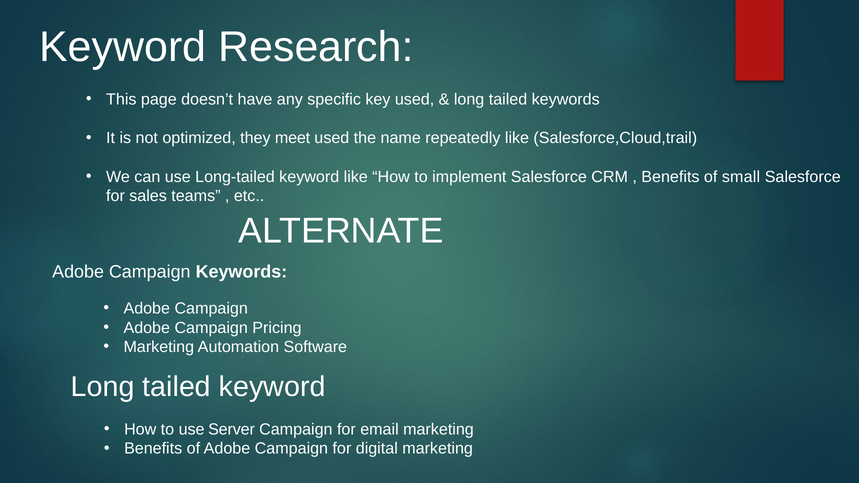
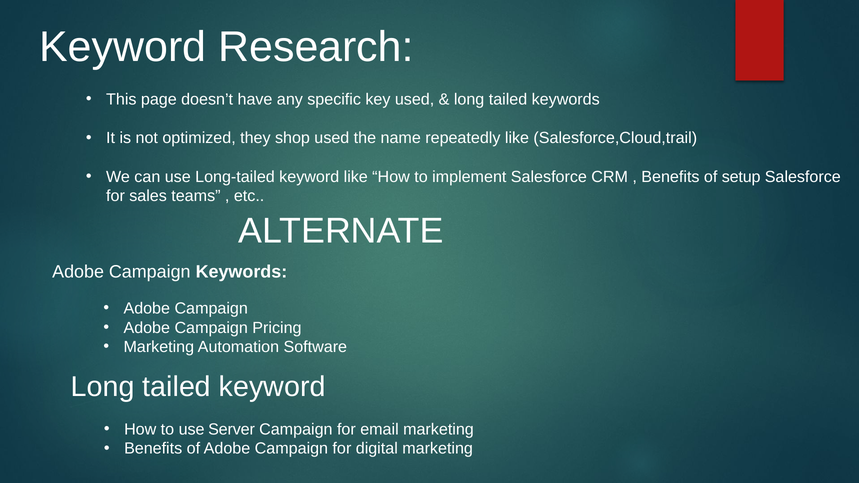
meet: meet -> shop (292, 138)
small: small -> setup (741, 177)
